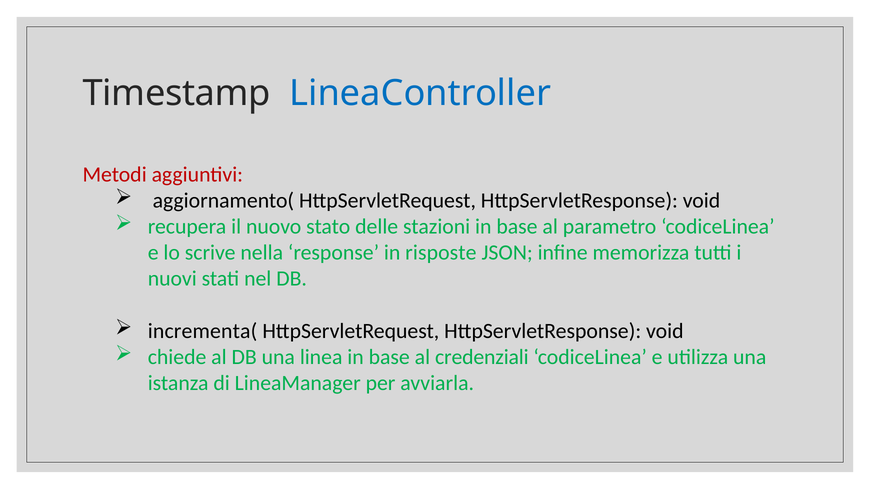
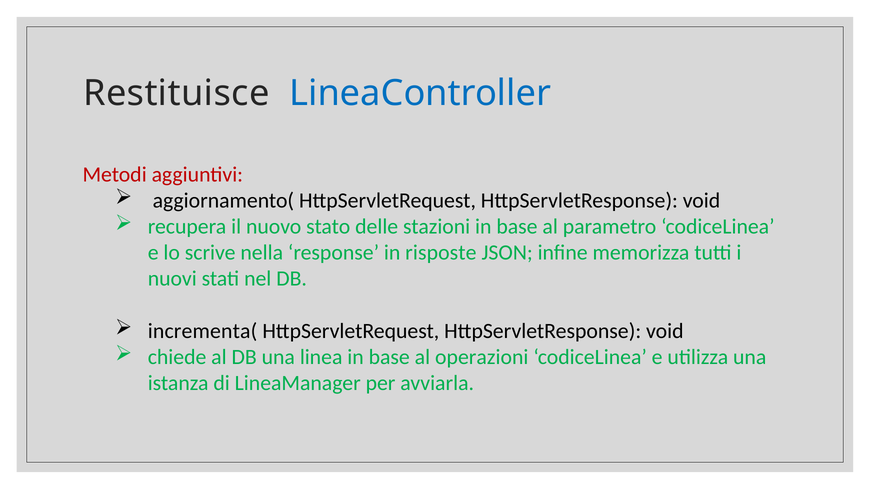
Timestamp: Timestamp -> Restituisce (176, 93)
credenziali: credenziali -> operazioni (482, 357)
